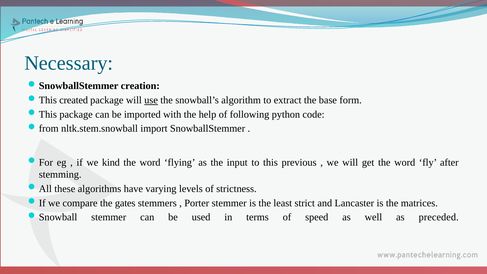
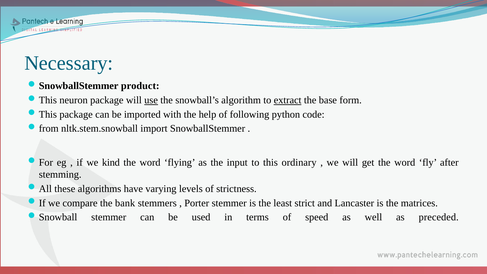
creation: creation -> product (140, 86)
created: created -> neuron (74, 100)
extract underline: none -> present (288, 100)
previous: previous -> ordinary (299, 162)
gates: gates -> bank (125, 203)
